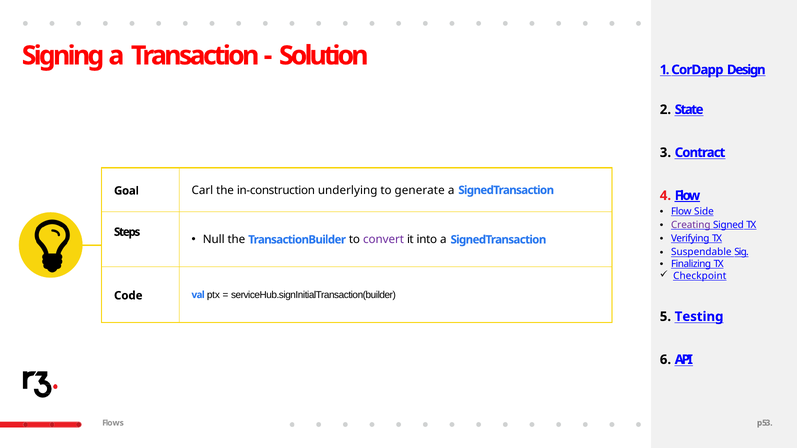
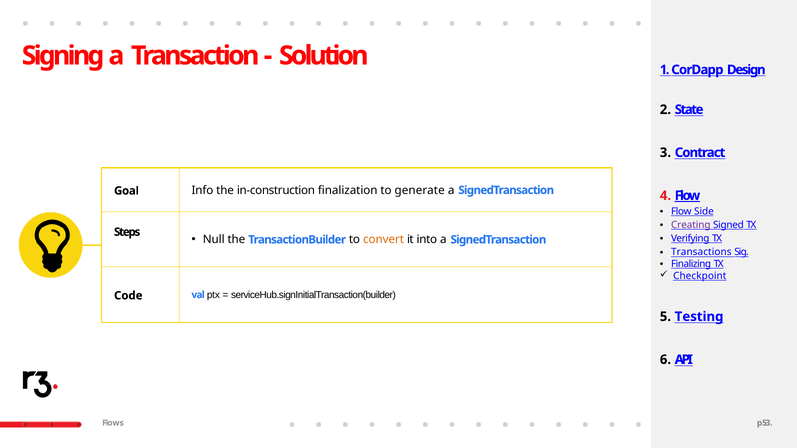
Carl: Carl -> Info (202, 190)
underlying: underlying -> finalization (348, 190)
convert colour: purple -> orange (384, 240)
Suspendable: Suspendable -> Transactions (701, 252)
